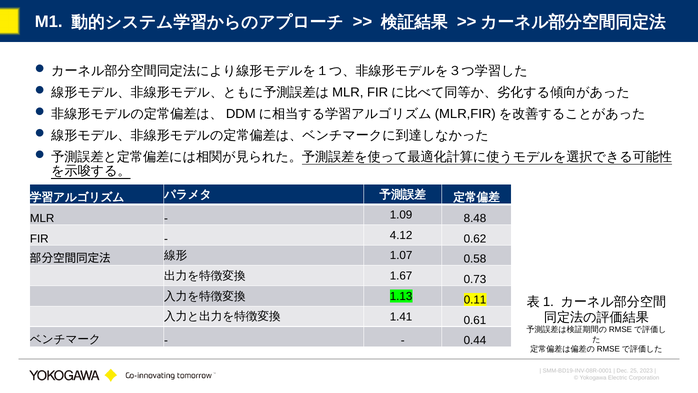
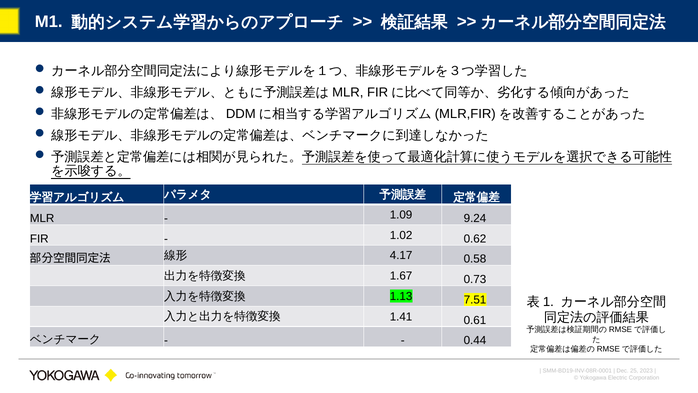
8.48: 8.48 -> 9.24 (475, 218)
4.12: 4.12 -> 1.02 (401, 235)
1.07: 1.07 -> 4.17 (401, 255)
0.11: 0.11 -> 7.51 (475, 300)
